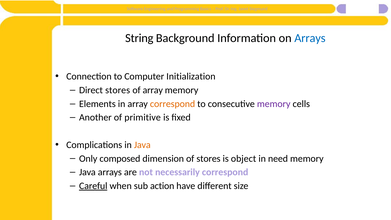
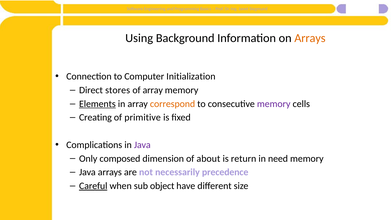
String: String -> Using (139, 38)
Arrays colour: blue -> orange (310, 38)
Elements underline: none -> present (97, 104)
Another: Another -> Creating (95, 117)
Java colour: orange -> purple (142, 145)
of stores: stores -> about (208, 159)
object: object -> return (244, 159)
necessarily correspond: correspond -> precedence (225, 172)
action: action -> object (162, 186)
